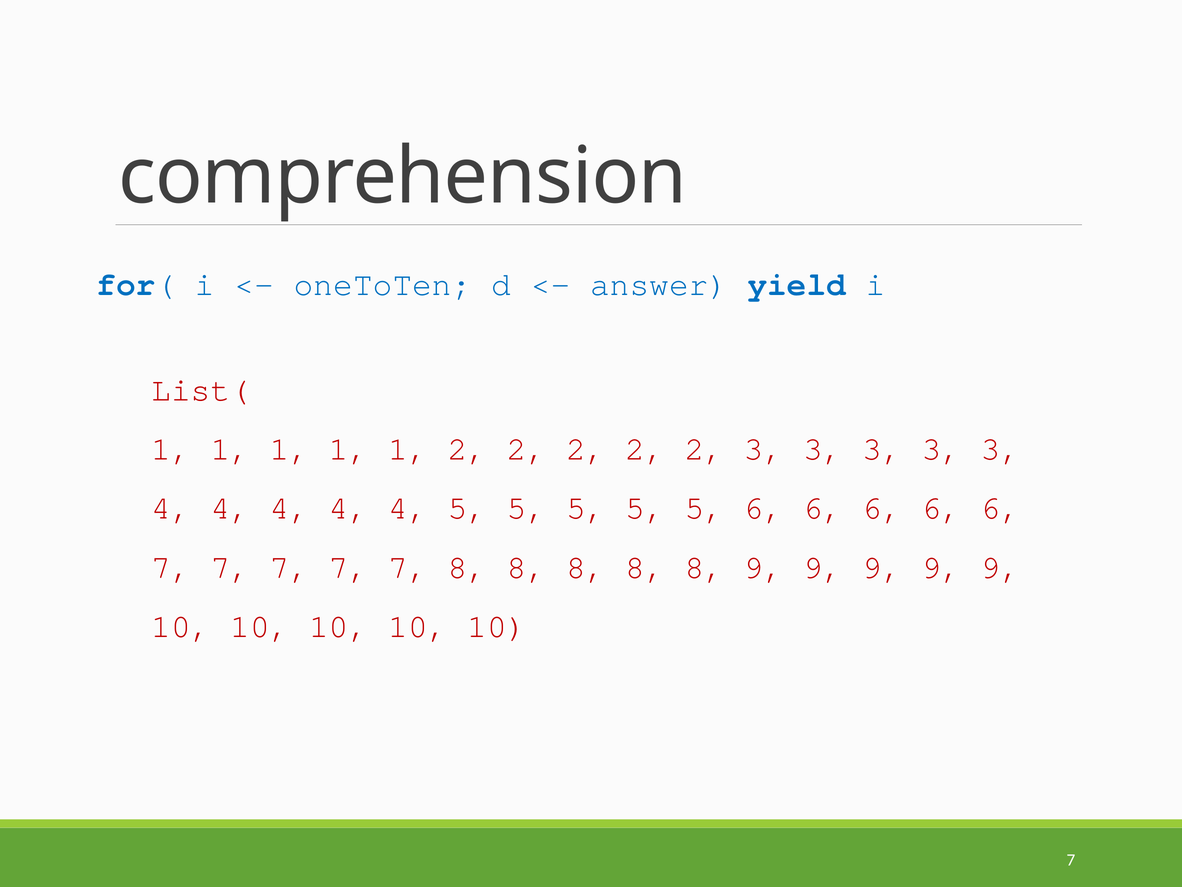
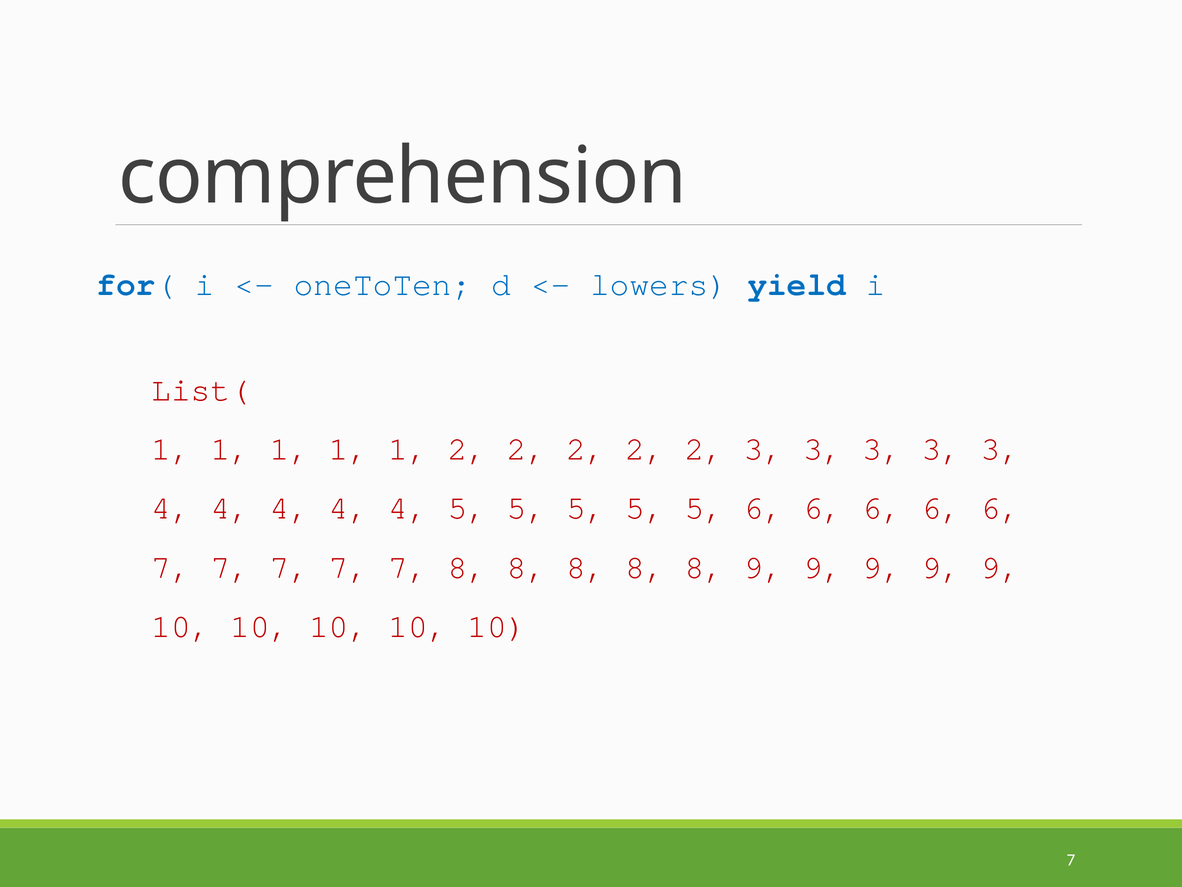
answer: answer -> lowers (659, 284)
